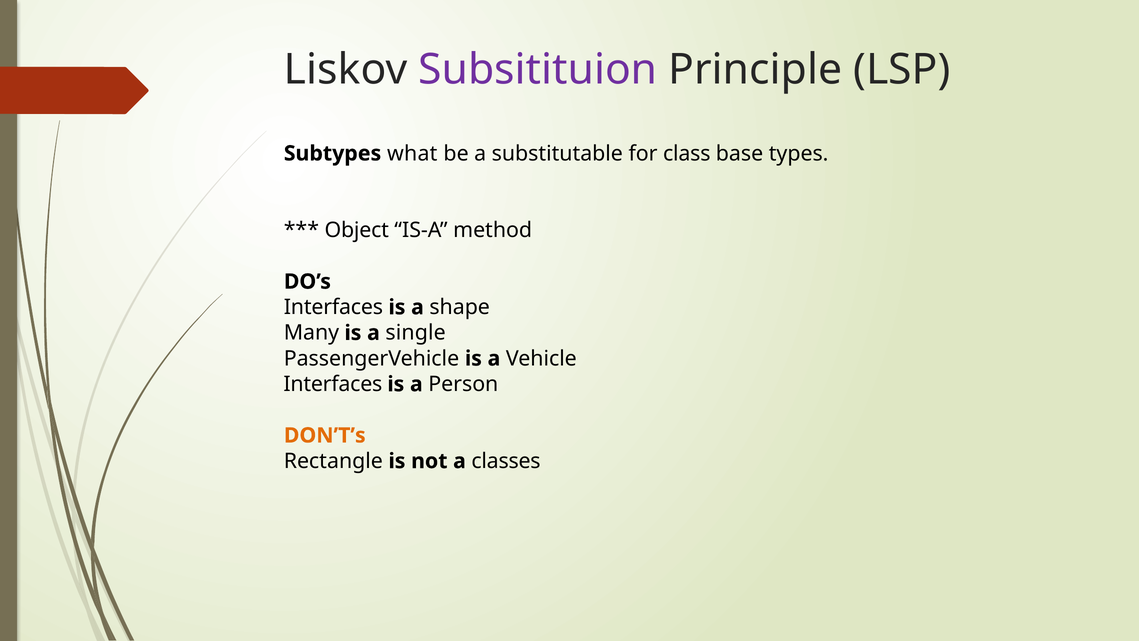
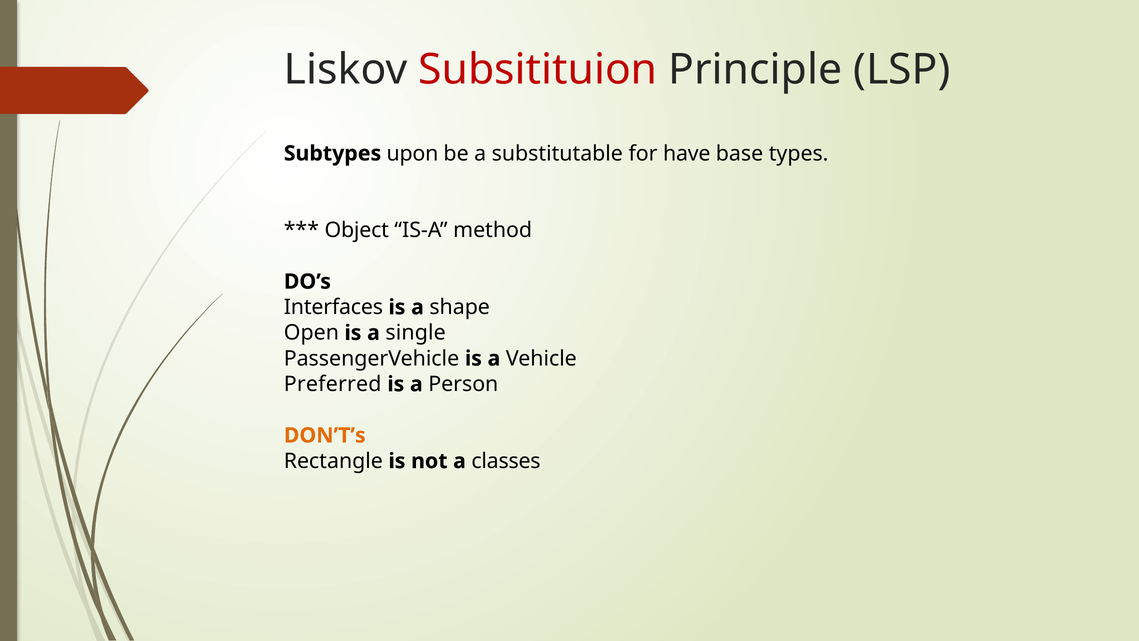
Subsitituion colour: purple -> red (538, 70)
what: what -> upon (412, 153)
class: class -> have (687, 153)
Many: Many -> Open (311, 333)
Interfaces: Interfaces -> Preferred (333, 384)
